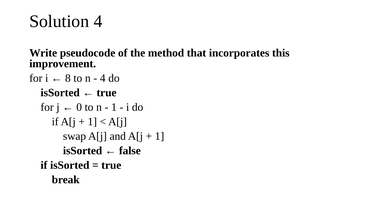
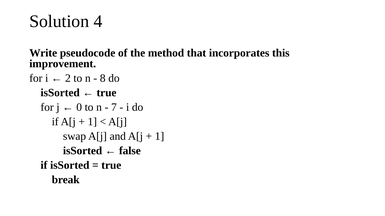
8: 8 -> 2 (68, 78)
4: 4 -> 8 (103, 78)
1: 1 -> 7 (114, 108)
